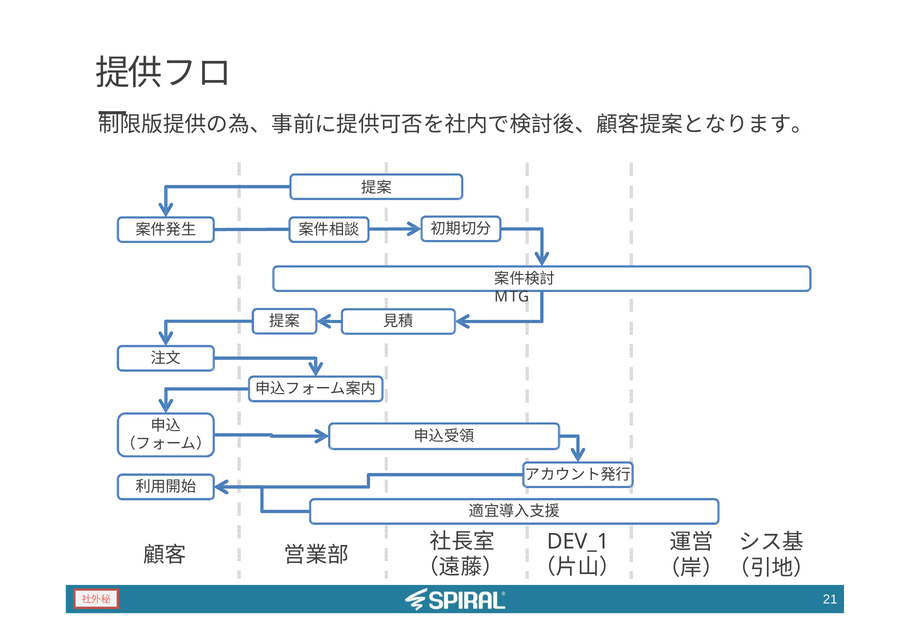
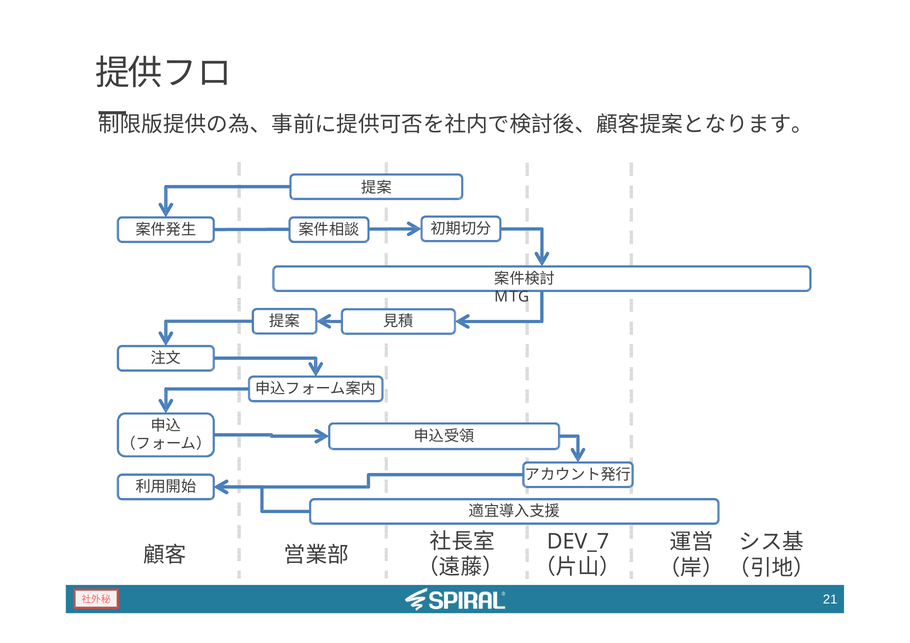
DEV_1: DEV_1 -> DEV_7 (578, 541)
